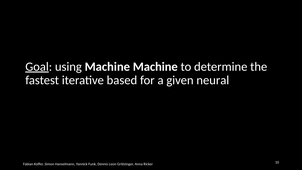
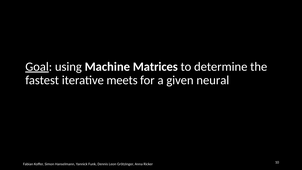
Machine Machine: Machine -> Matrices (155, 67)
based: based -> meets (122, 80)
